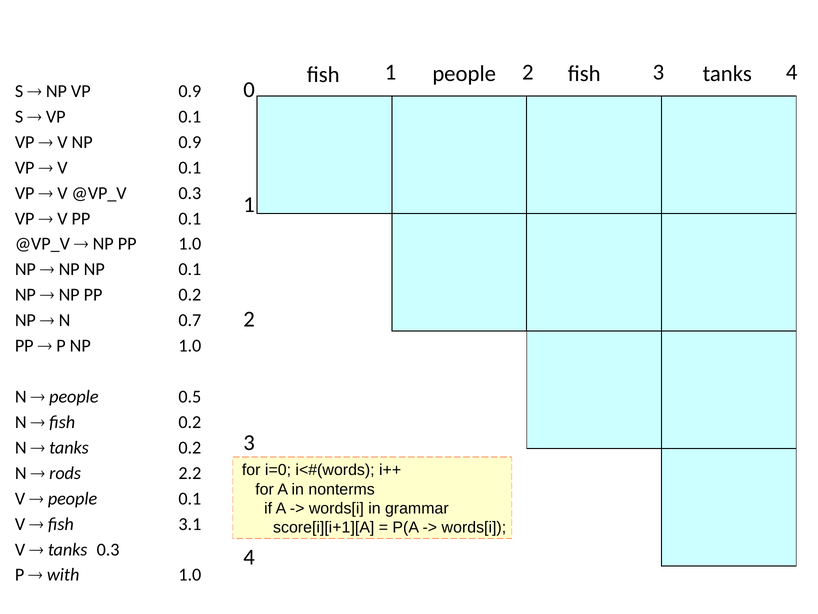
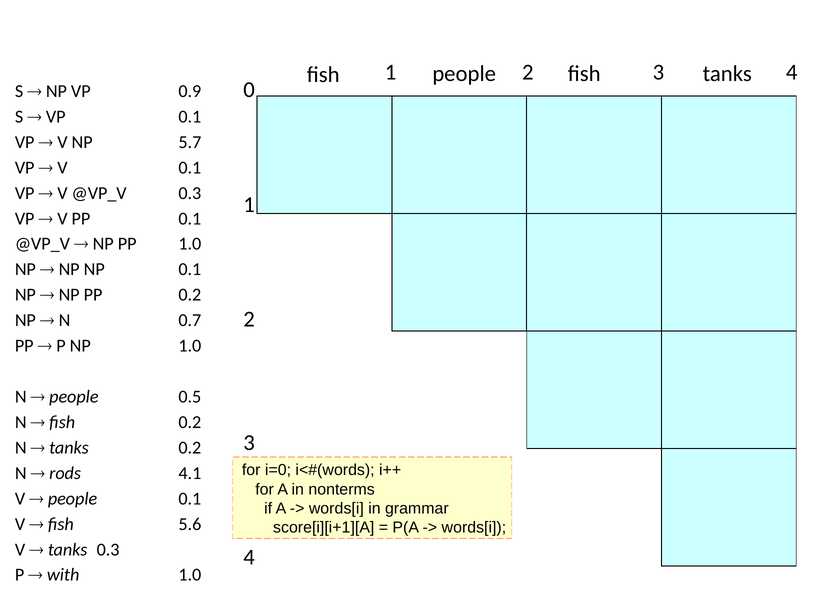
NP 0.9: 0.9 -> 5.7 (190, 142)
2.2: 2.2 -> 4.1 (190, 473)
3.1: 3.1 -> 5.6 (190, 524)
